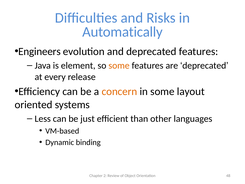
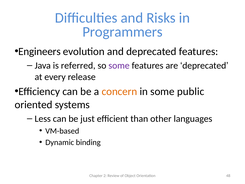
Automatically: Automatically -> Programmers (123, 32)
element: element -> referred (78, 65)
some colour: orange -> purple (119, 65)
layout: layout -> public (191, 91)
